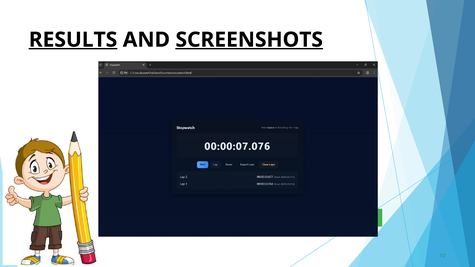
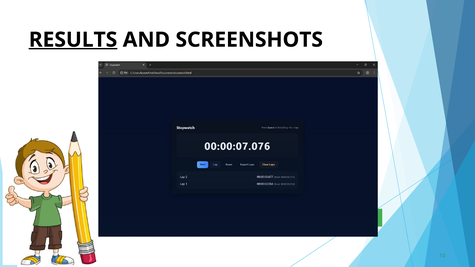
SCREENSHOTS underline: present -> none (249, 40)
